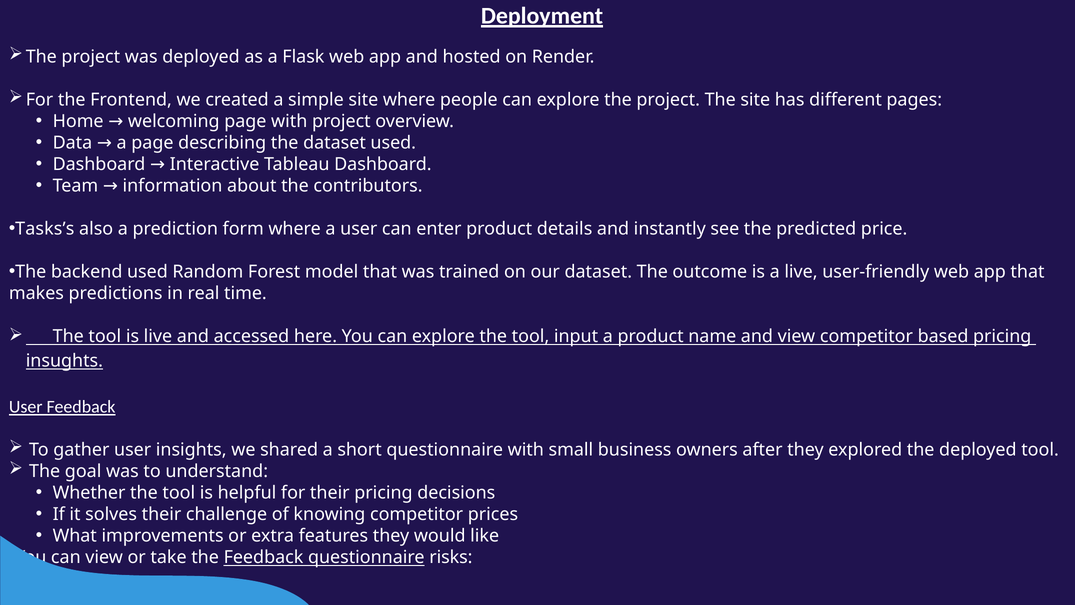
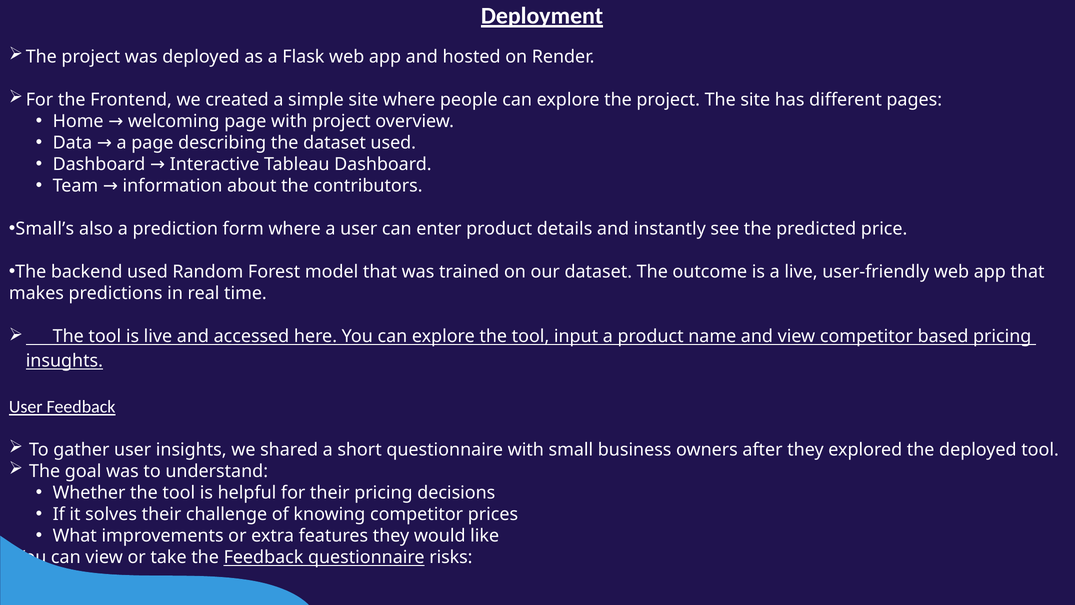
Tasks’s: Tasks’s -> Small’s (45, 229)
